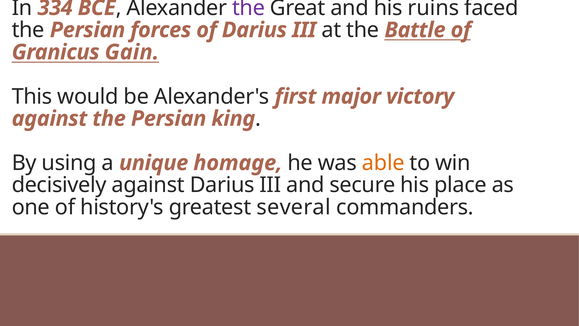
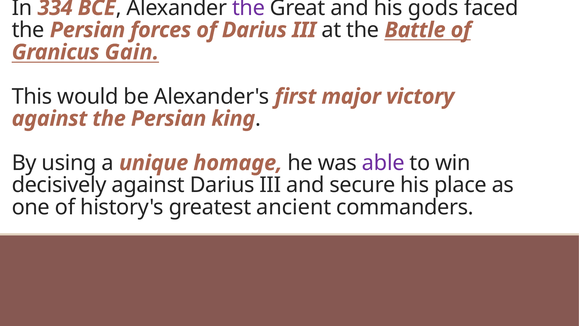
ruins: ruins -> gods (433, 8)
able colour: orange -> purple (383, 163)
several: several -> ancient (294, 207)
